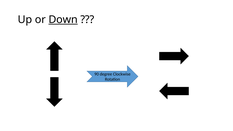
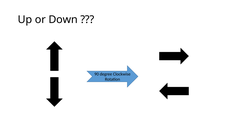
Down underline: present -> none (63, 20)
